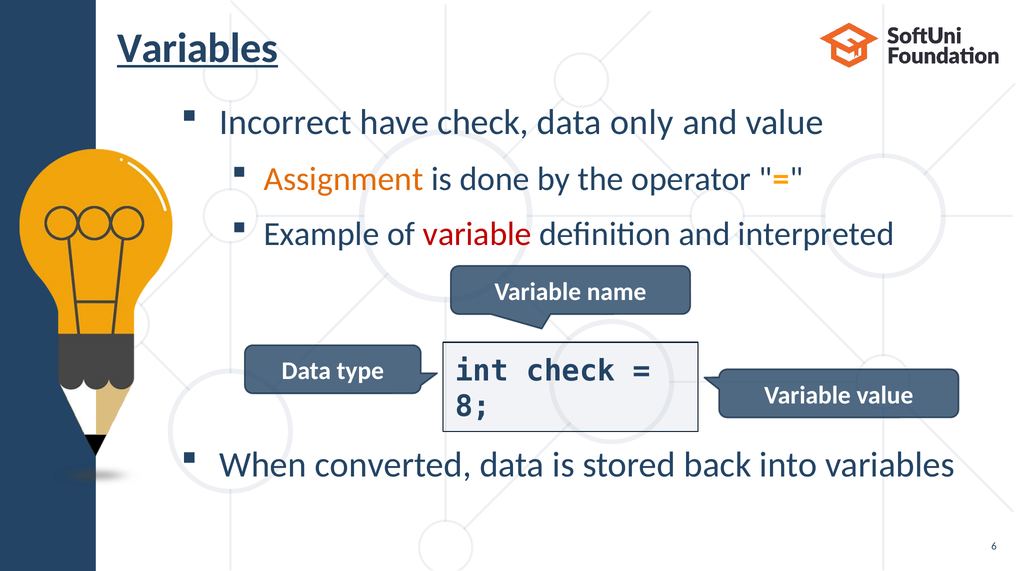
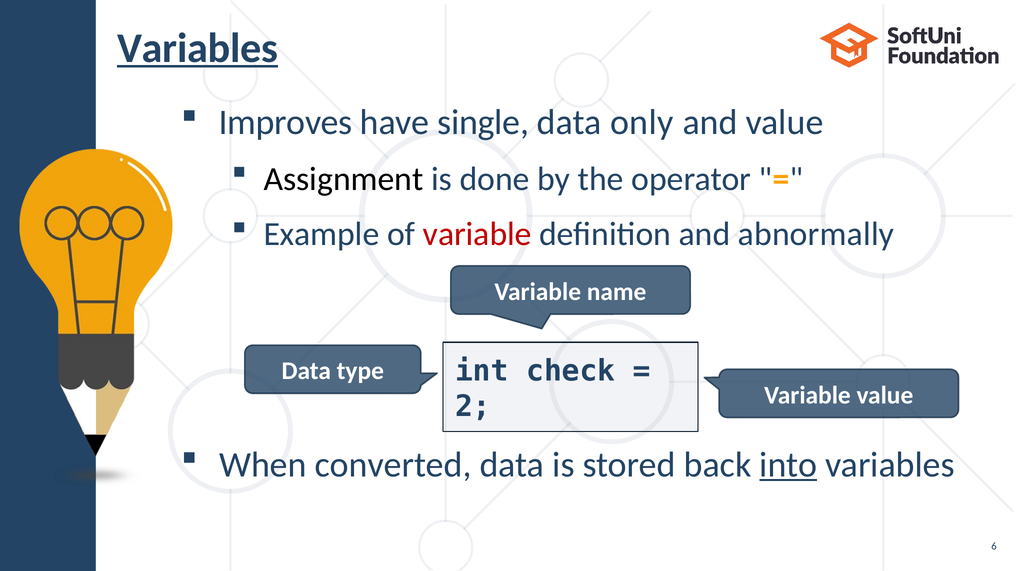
Incorrect: Incorrect -> Improves (286, 123)
have check: check -> single (483, 123)
Assignment colour: orange -> black (344, 179)
interpreted: interpreted -> abnormally (816, 234)
8: 8 -> 2 (473, 407)
into underline: none -> present (788, 465)
